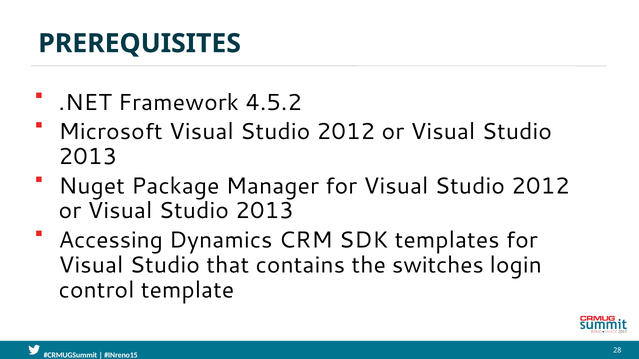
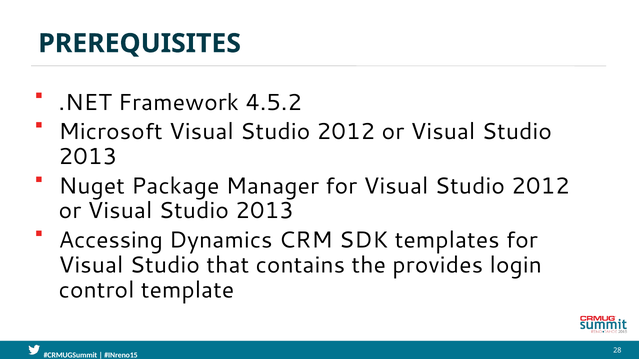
switches: switches -> provides (438, 265)
